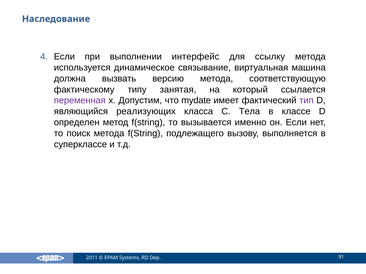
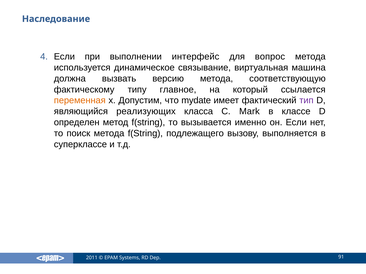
ссылку: ссылку -> вопрос (270, 57)
занятая: занятая -> главное (178, 90)
переменная colour: purple -> orange (80, 101)
Тела: Тела -> Mark (249, 112)
